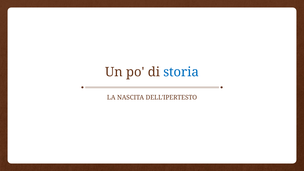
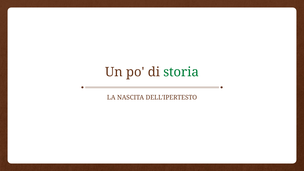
storia colour: blue -> green (181, 72)
